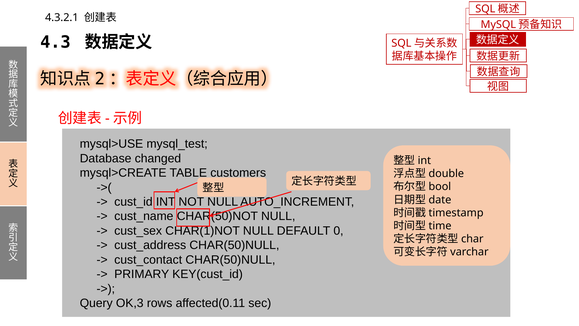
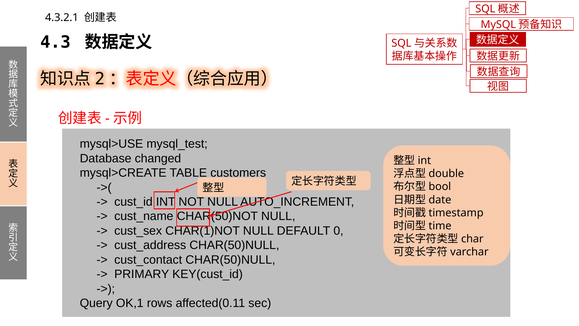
OK,3: OK,3 -> OK,1 (130, 303)
